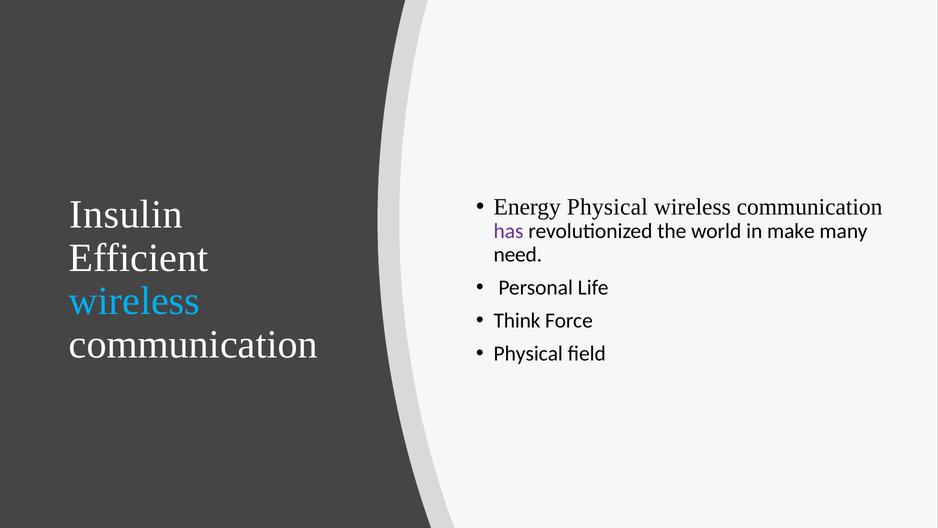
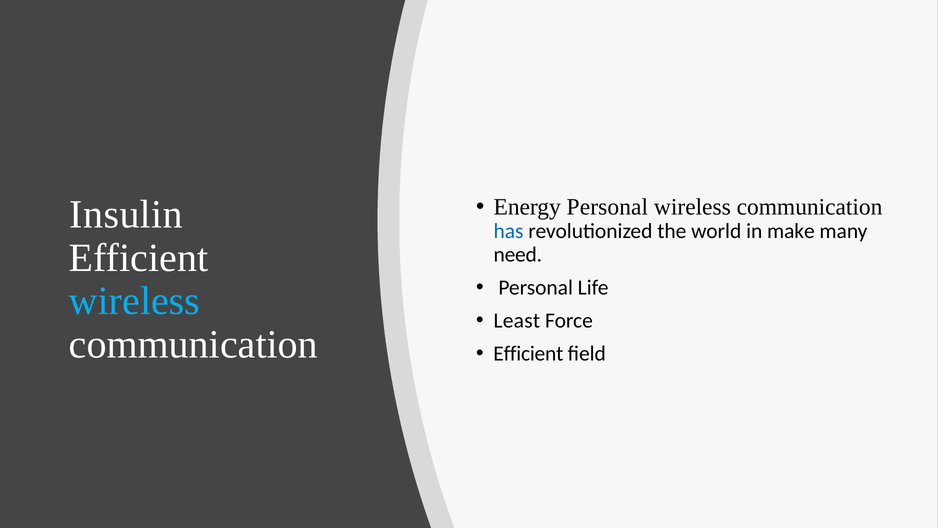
Energy Physical: Physical -> Personal (607, 207)
has colour: purple -> blue (509, 231)
Think: Think -> Least (517, 320)
Physical: Physical -> Efficient (528, 353)
